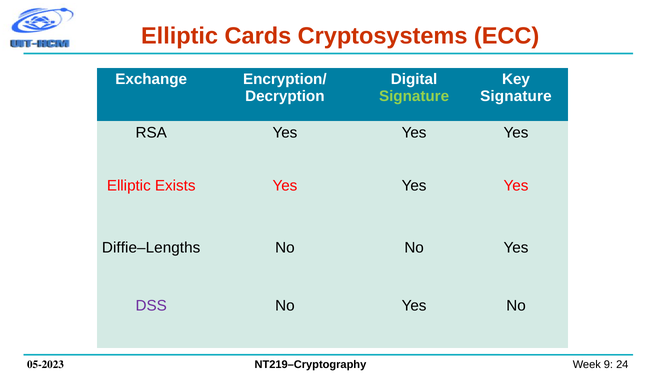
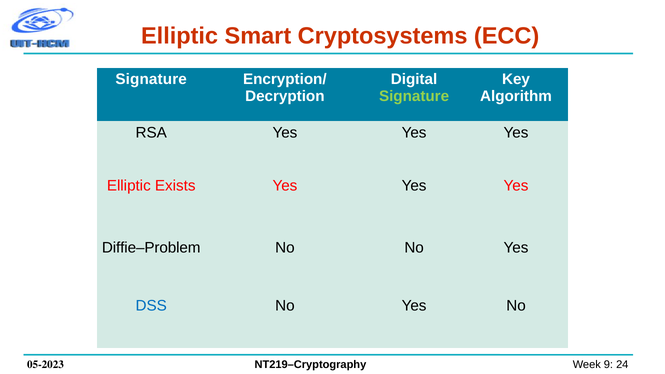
Cards: Cards -> Smart (258, 36)
Exchange: Exchange -> Signature (151, 79)
Signature: Signature -> Algorithm (516, 96)
Diffie–Lengths: Diffie–Lengths -> Diffie–Problem (151, 248)
DSS colour: purple -> blue (151, 306)
